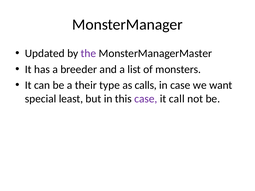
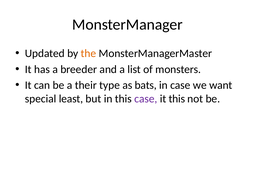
the colour: purple -> orange (88, 53)
calls: calls -> bats (146, 85)
it call: call -> this (177, 99)
